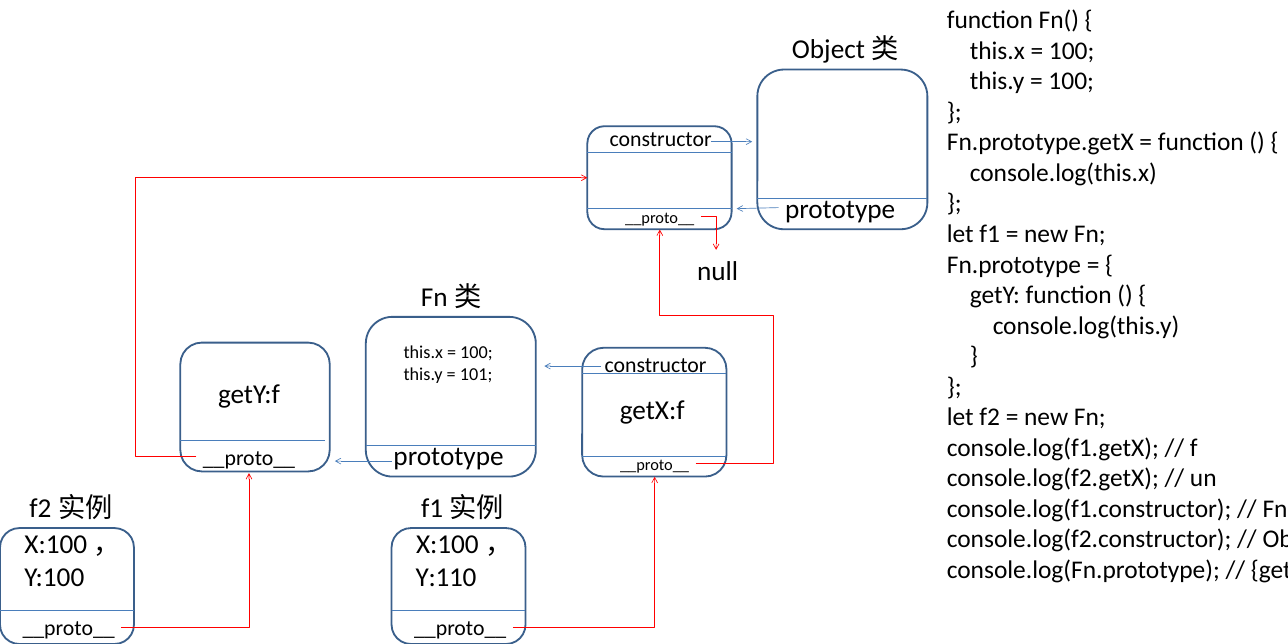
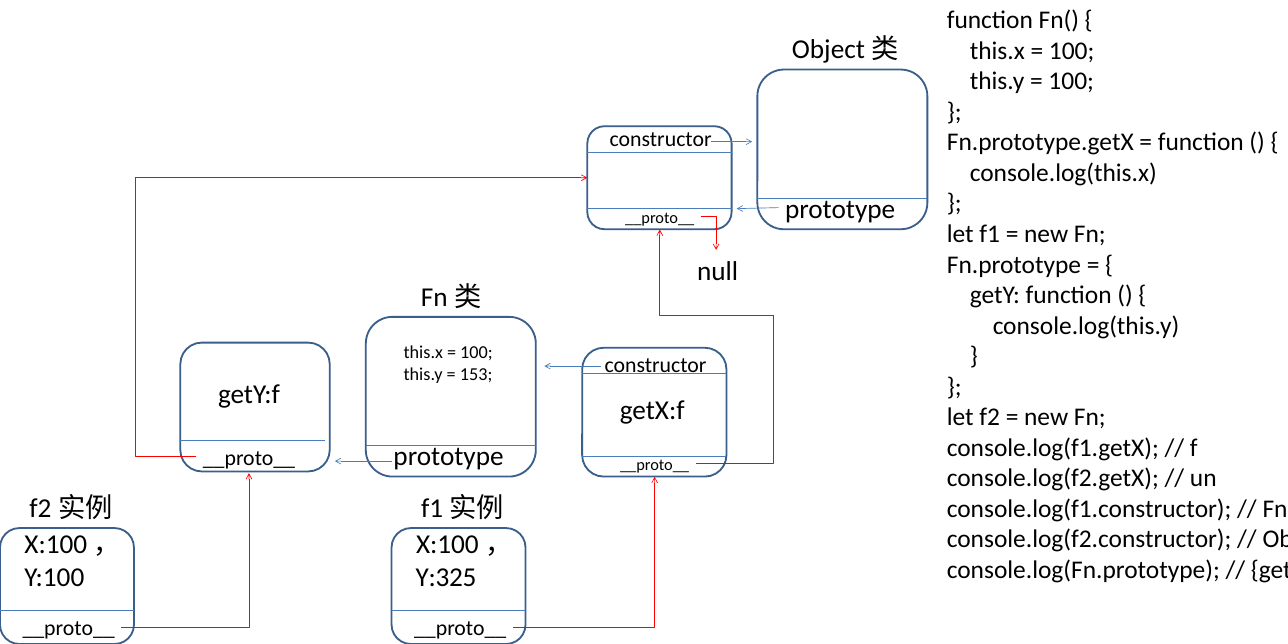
101: 101 -> 153 (476, 375)
Y:110: Y:110 -> Y:325 (446, 577)
